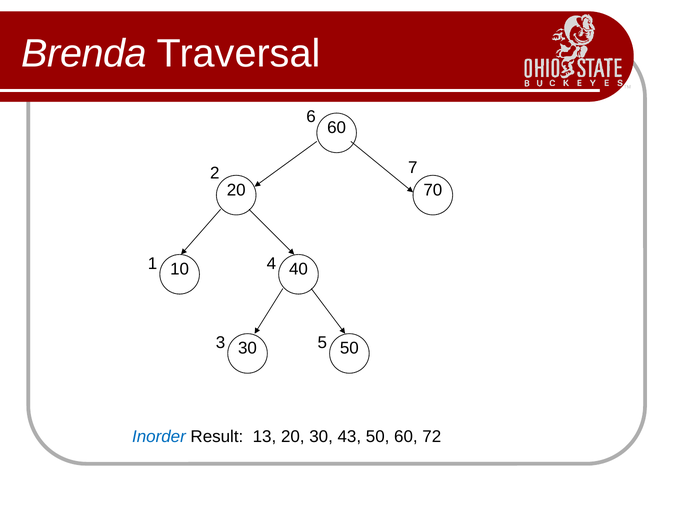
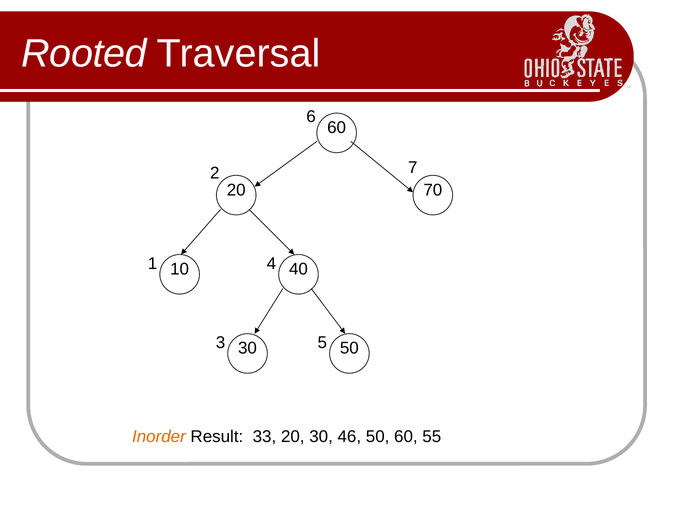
Brenda: Brenda -> Rooted (84, 54)
Inorder colour: blue -> orange (159, 437)
13: 13 -> 33 (264, 437)
43: 43 -> 46 (349, 437)
72: 72 -> 55 (432, 437)
